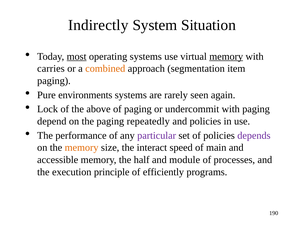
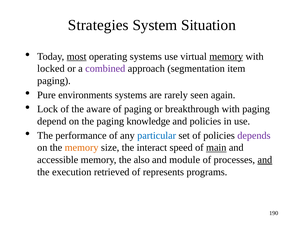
Indirectly: Indirectly -> Strategies (98, 25)
carries: carries -> locked (51, 69)
combined colour: orange -> purple (105, 69)
above: above -> aware (99, 109)
undercommit: undercommit -> breakthrough (192, 109)
repeatedly: repeatedly -> knowledge (148, 121)
particular colour: purple -> blue (157, 135)
main underline: none -> present (216, 148)
half: half -> also (142, 160)
and underline: none -> present (265, 160)
principle: principle -> retrieved (112, 172)
efficiently: efficiently -> represents (163, 172)
